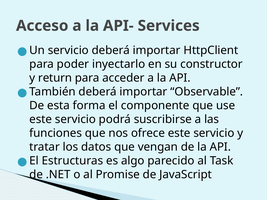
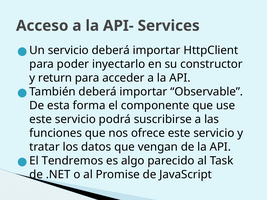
Estructuras: Estructuras -> Tendremos (72, 161)
